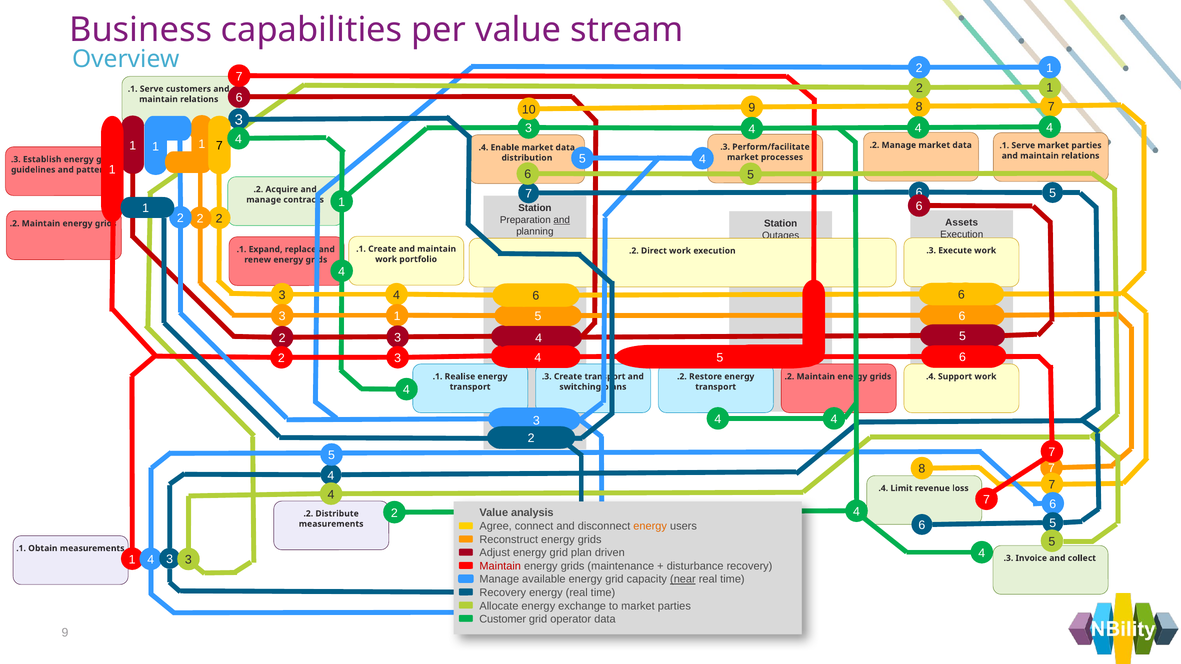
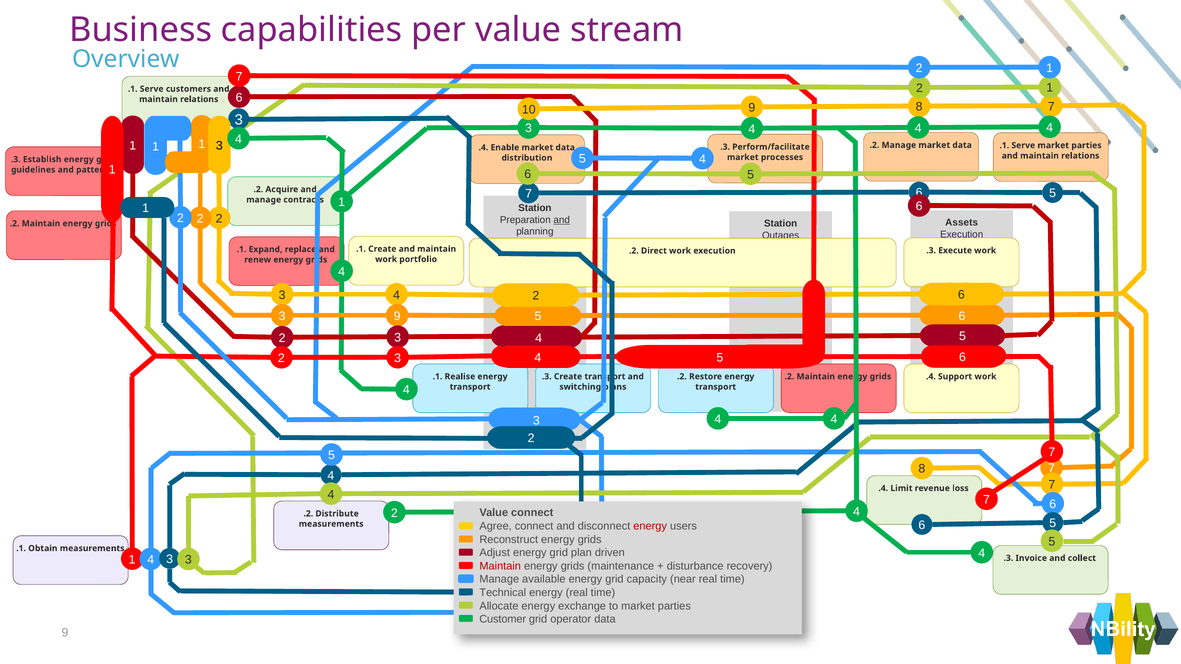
7: 7 -> 3 (219, 146)
6: 6 -> 2 (536, 296)
1: 1 -> 9 (397, 316)
Value analysis: analysis -> connect (532, 513)
energy colour: orange -> red (650, 526)
near underline: present -> none (683, 580)
Recovery: Recovery -> Technical (503, 593)
